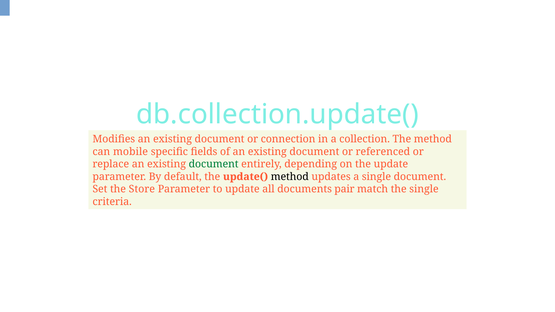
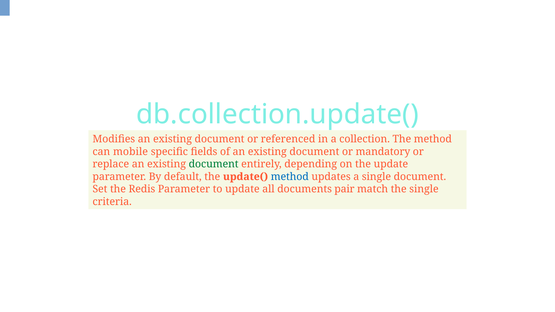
connection: connection -> referenced (288, 139)
referenced: referenced -> mandatory (383, 152)
method colour: black -> blue (290, 177)
Store: Store -> Redis (142, 189)
